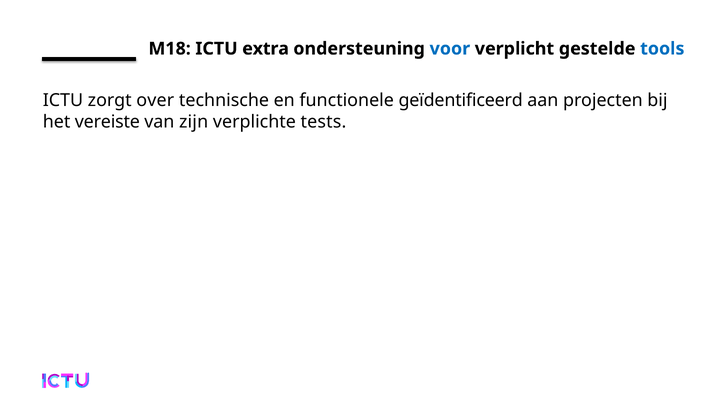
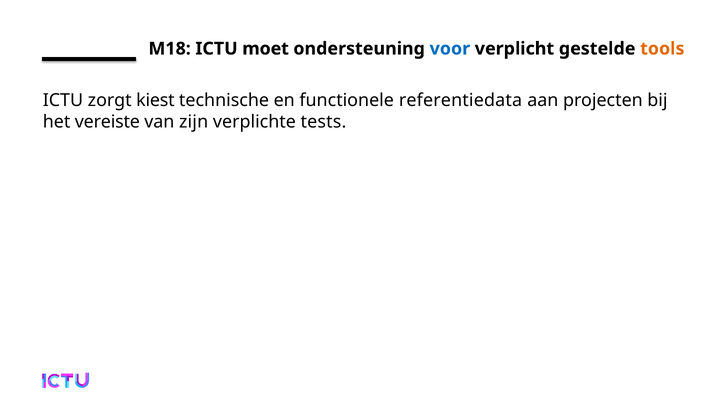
extra: extra -> moet (266, 49)
tools colour: blue -> orange (662, 49)
over: over -> kiest (155, 100)
geïdentificeerd: geïdentificeerd -> referentiedata (460, 100)
